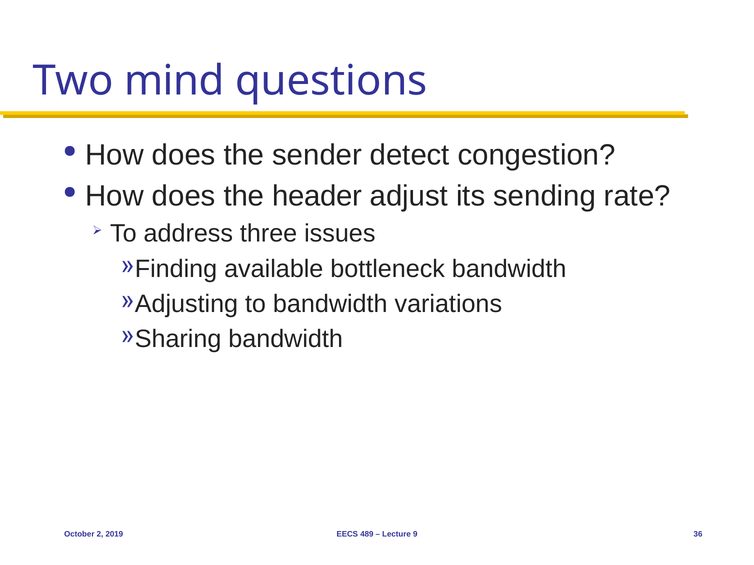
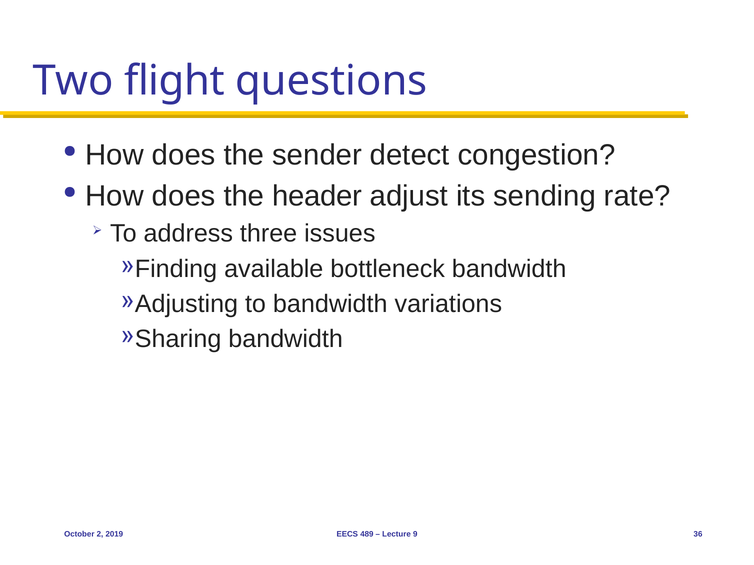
mind: mind -> flight (174, 81)
